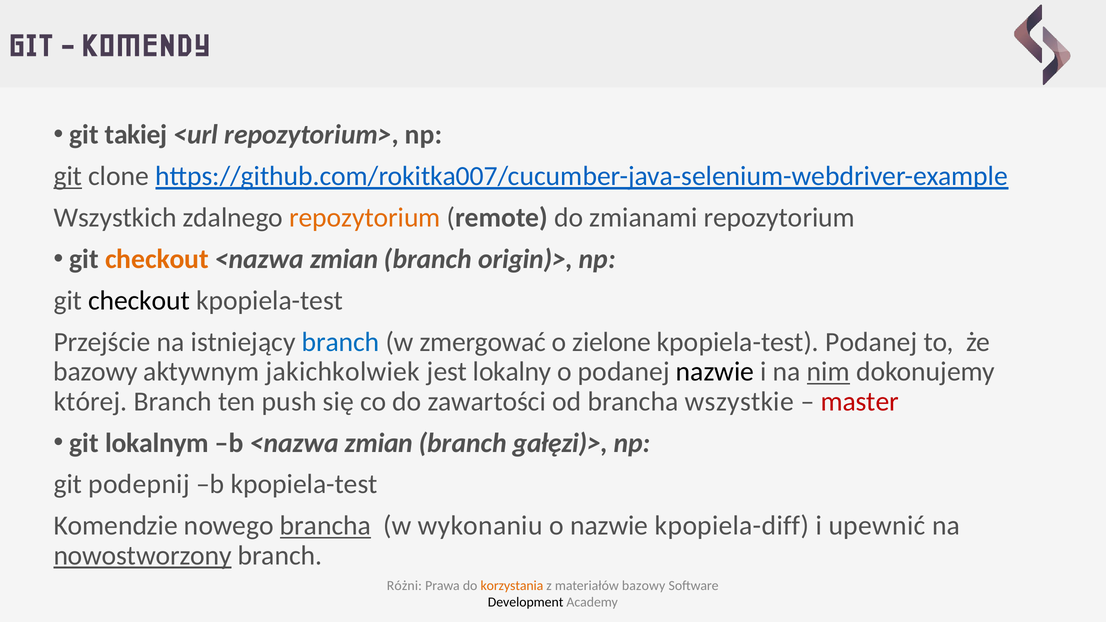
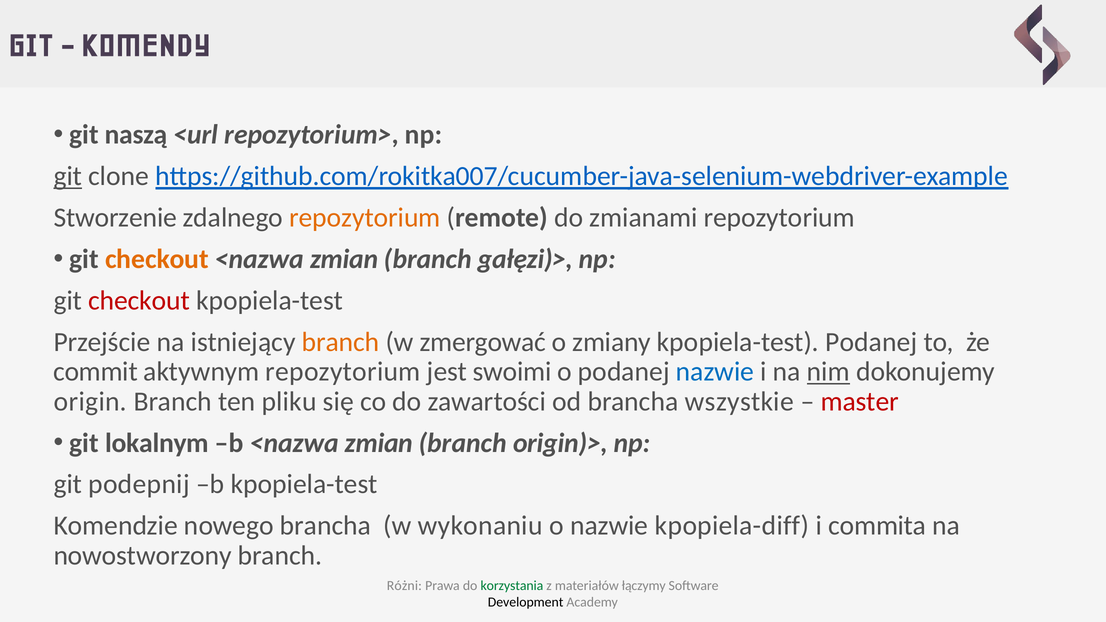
takiej: takiej -> naszą (136, 135)
Wszystkich: Wszystkich -> Stworzenie (115, 218)
origin)>: origin)> -> gałęzi)> (526, 259)
checkout colour: black -> red (139, 301)
branch colour: blue -> orange (341, 342)
zielone: zielone -> zmiany (612, 342)
bazowy: bazowy -> commit (95, 372)
aktywnym jakichkolwiek: jakichkolwiek -> repozytorium (343, 372)
lokalny: lokalny -> swoimi (512, 372)
nazwie colour: black -> blue (715, 372)
której: której -> origin (90, 402)
push: push -> pliku (289, 402)
gałęzi)>: gałęzi)> -> origin)> (560, 443)
brancha underline: present -> none (325, 526)
upewnić: upewnić -> commita (877, 526)
nowostworzony underline: present -> none (143, 556)
korzystania colour: orange -> green (512, 586)
materiałów bazowy: bazowy -> łączymy (644, 586)
